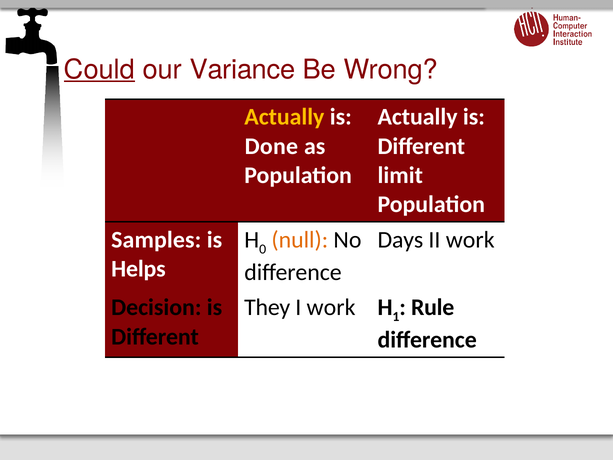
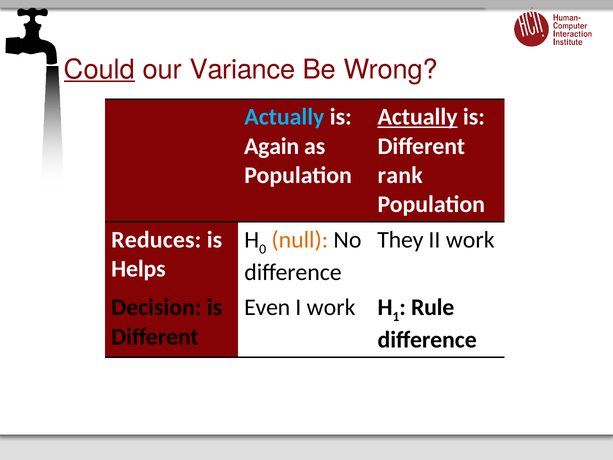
Actually colour: yellow -> light blue (284, 117)
Actually underline: none -> present (418, 117)
Done: Done -> Again (272, 146)
limit: limit -> rank (400, 175)
Samples: Samples -> Reduces (156, 240)
Days: Days -> They (400, 240)
They: They -> Even (267, 307)
